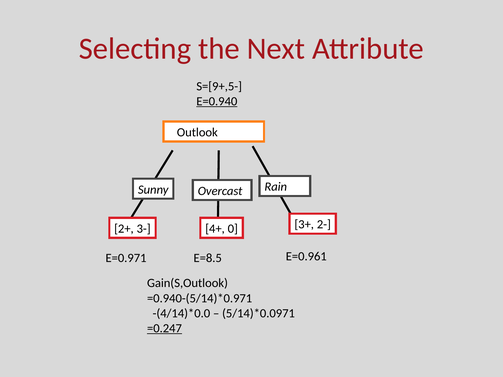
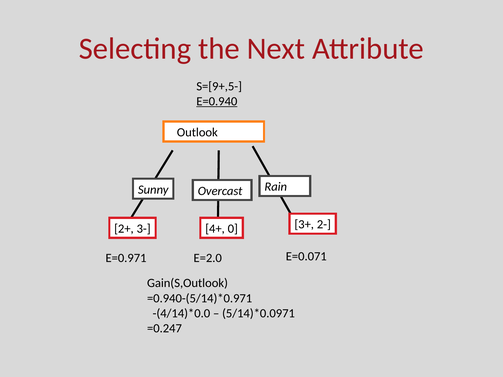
E=8.5: E=8.5 -> E=2.0 (208, 258)
E=0.961: E=0.961 -> E=0.071 (306, 256)
=0.247 underline: present -> none (164, 329)
